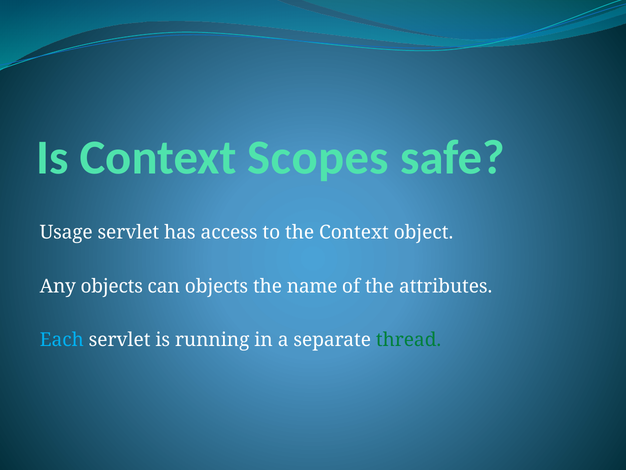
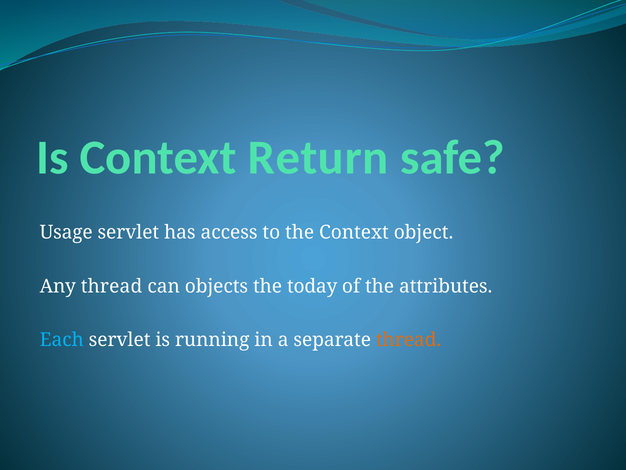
Scopes: Scopes -> Return (318, 158)
Any objects: objects -> thread (112, 286)
name: name -> today (312, 286)
thread colour: green -> orange (409, 339)
